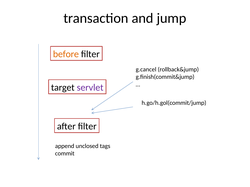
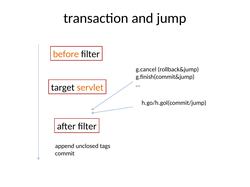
servlet colour: purple -> orange (90, 88)
